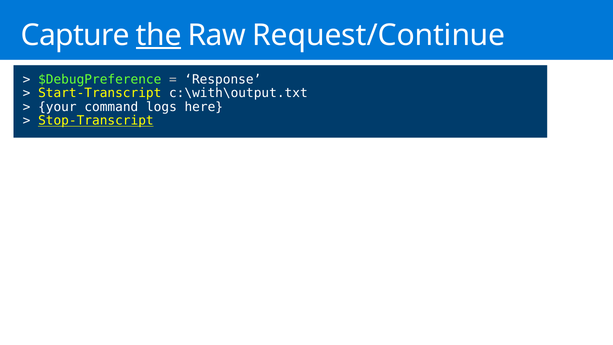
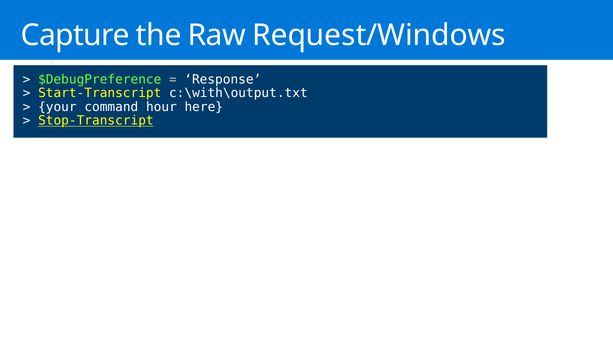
the underline: present -> none (159, 35)
Request/Continue: Request/Continue -> Request/Windows (379, 35)
logs: logs -> hour (161, 107)
